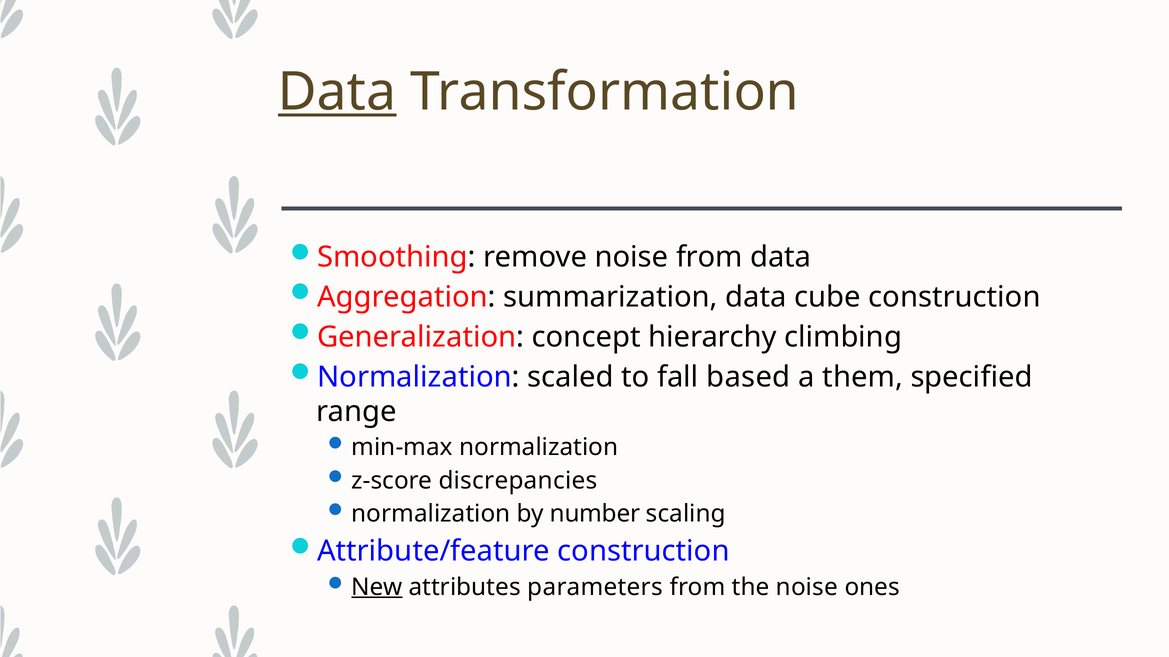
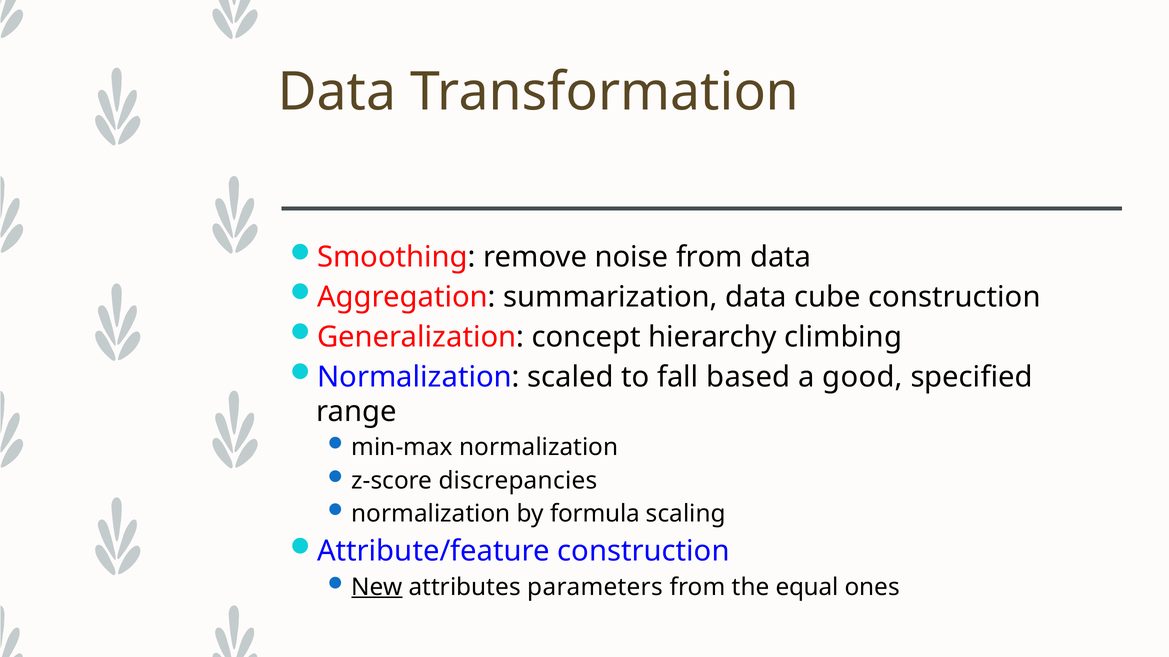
Data underline: present -> none (337, 92)
them: them -> good (863, 377)
number: number -> formula (595, 514)
the noise: noise -> equal (807, 587)
